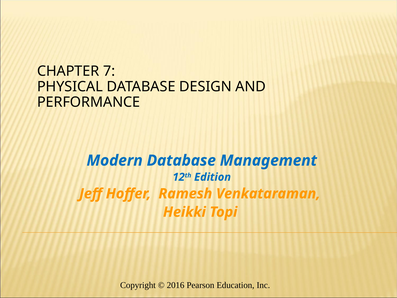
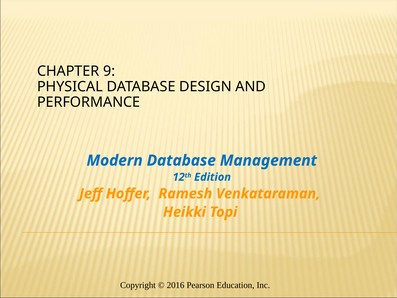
7: 7 -> 9 (109, 71)
